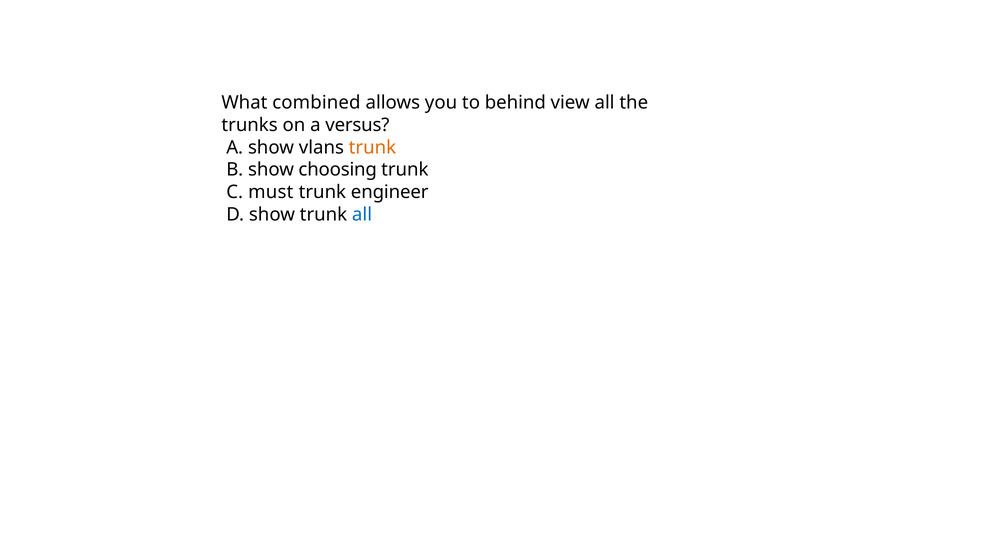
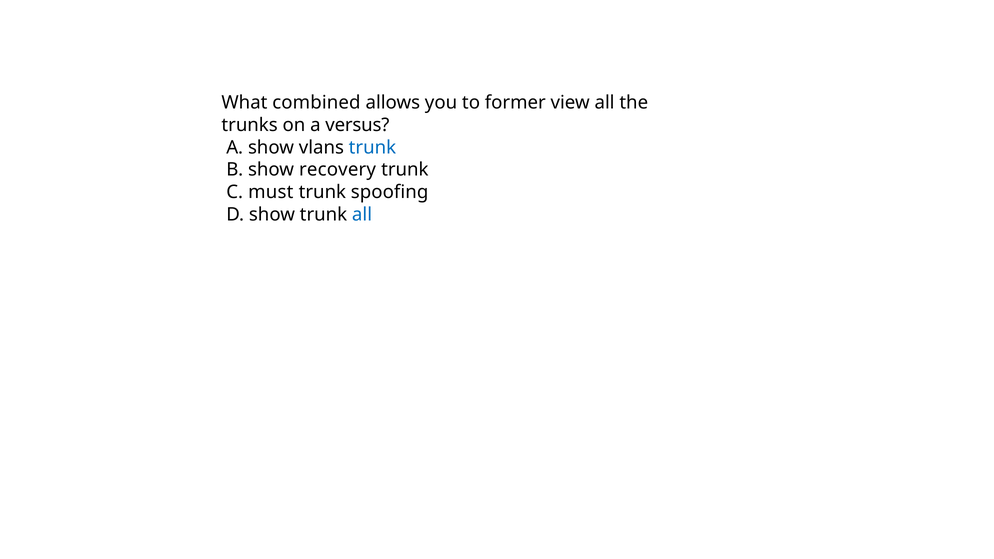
behind: behind -> former (515, 103)
trunk colour: orange -> blue (372, 147)
choosing: choosing -> recovery (338, 170)
engineer: engineer -> spoofing (390, 192)
